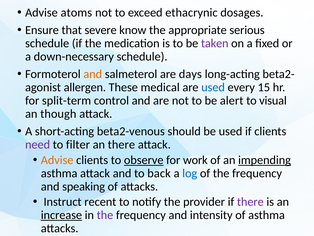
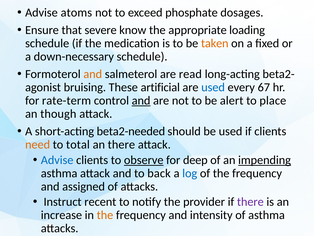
ethacrynic: ethacrynic -> phosphate (192, 13)
serious: serious -> loading (247, 30)
taken colour: purple -> orange (215, 43)
days: days -> read (190, 74)
allergen: allergen -> bruising (85, 87)
medical: medical -> artificial (160, 87)
15: 15 -> 67 (264, 87)
split-term: split-term -> rate-term (66, 100)
and underline: none -> present (141, 100)
visual: visual -> place (273, 100)
beta2-venous: beta2-venous -> beta2-needed (131, 131)
need colour: purple -> orange (38, 144)
filter: filter -> total (78, 144)
Advise colour: orange -> blue (57, 160)
work: work -> deep (195, 160)
speaking: speaking -> assigned (84, 186)
increase underline: present -> none (61, 215)
the colour: purple -> orange (105, 215)
